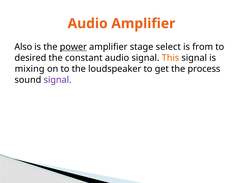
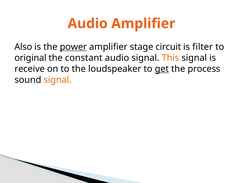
select: select -> circuit (168, 47)
from: from -> filter (203, 47)
desired: desired -> original (30, 58)
mixing: mixing -> receive (30, 69)
get underline: none -> present (162, 69)
signal colour: purple -> orange (58, 80)
